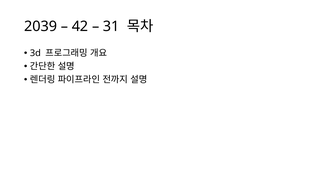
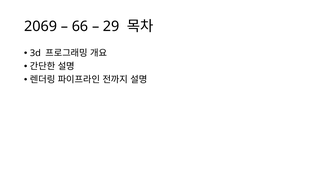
2039: 2039 -> 2069 (41, 26)
42: 42 -> 66 (80, 26)
31: 31 -> 29 (111, 26)
